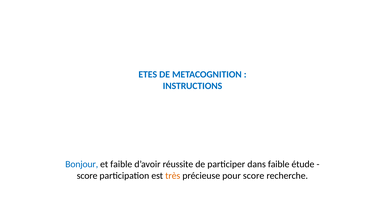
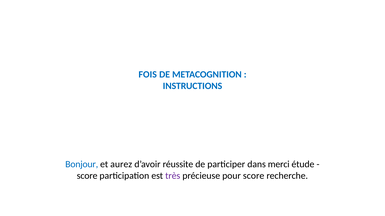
ETES: ETES -> FOIS (148, 75)
et faible: faible -> aurez (121, 165)
dans faible: faible -> merci (279, 165)
très colour: orange -> purple (173, 176)
